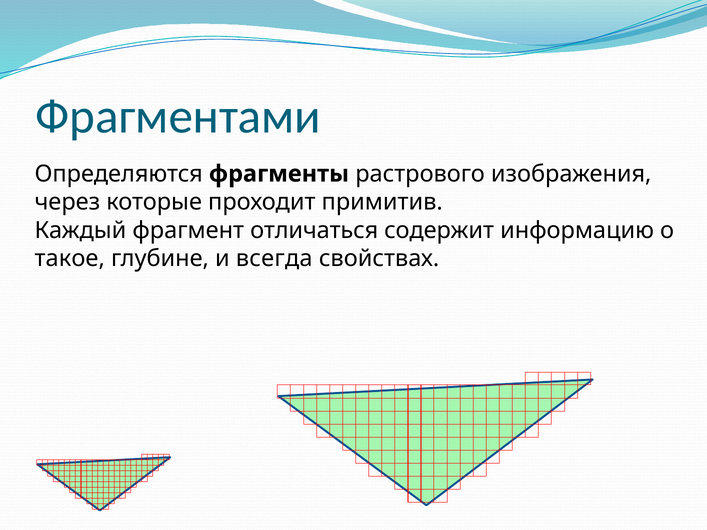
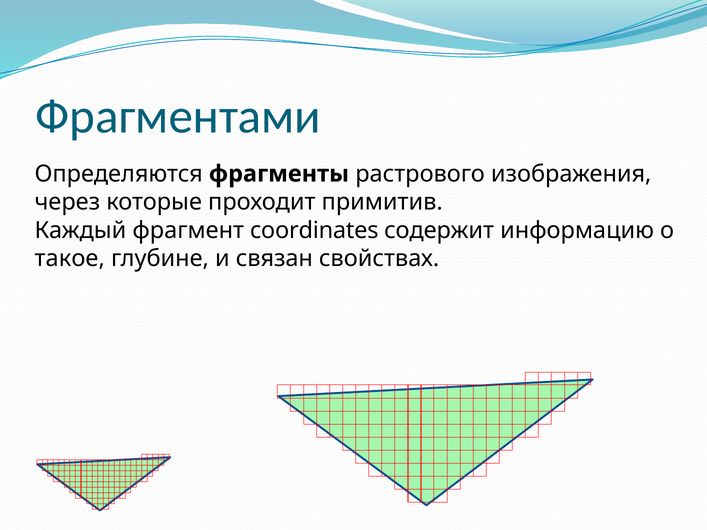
отличаться: отличаться -> coordinates (314, 230)
всегда: всегда -> связан (274, 259)
